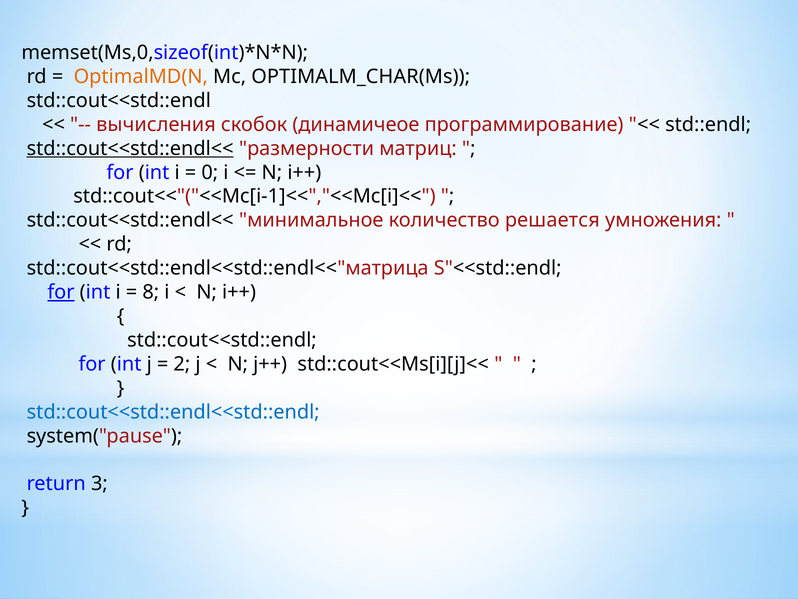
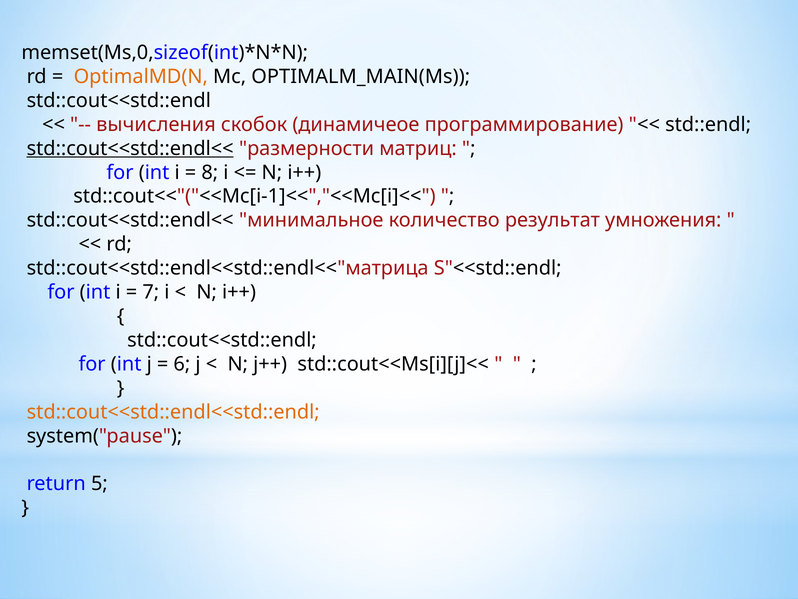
OPTIMALM_CHAR(Ms: OPTIMALM_CHAR(Ms -> OPTIMALM_MAIN(Ms (361, 77)
0: 0 -> 8 (210, 172)
решается: решается -> результат (552, 220)
for underline: present -> none (61, 292)
8: 8 -> 7 (151, 292)
2: 2 -> 6 (182, 364)
std::cout<<std::endl<<std::endl colour: blue -> orange (173, 412)
3: 3 -> 5 (99, 483)
